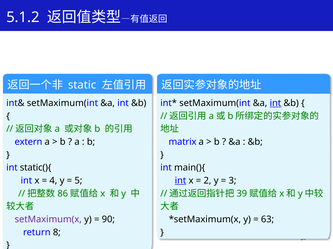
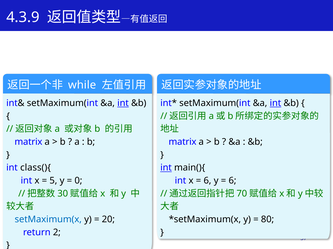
5.1.2: 5.1.2 -> 4.3.9 (23, 17)
static: static -> while (82, 85)
int underline: none -> present (123, 103)
extern: extern -> matrix (28, 142)
static(){: static(){ -> class(){ (36, 168)
int underline: none -> present (166, 168)
4: 4 -> 5 (53, 181)
5: 5 -> 0 (78, 181)
int underline: present -> none (180, 181)
2: 2 -> 6 (207, 181)
3: 3 -> 6 (232, 181)
86: 86 -> 30 (63, 194)
39: 39 -> 70 (242, 194)
setMaximum(x colour: purple -> blue (48, 220)
90: 90 -> 20 (108, 220)
63: 63 -> 80 (268, 220)
8: 8 -> 2 (57, 233)
